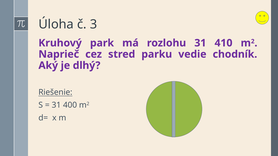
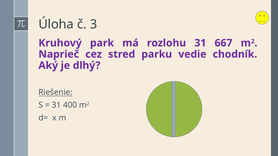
410: 410 -> 667 (223, 43)
